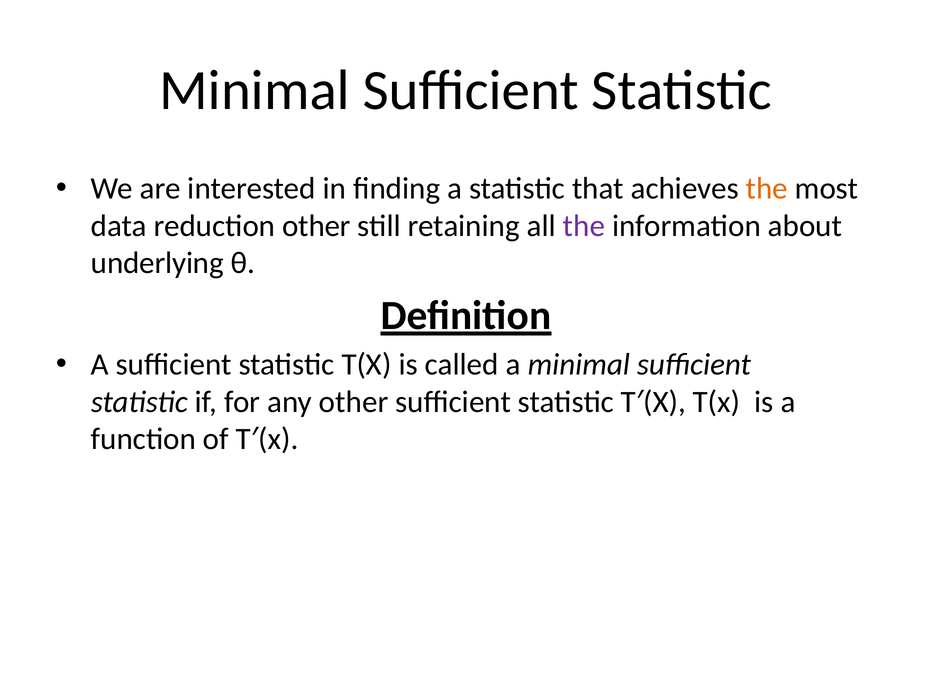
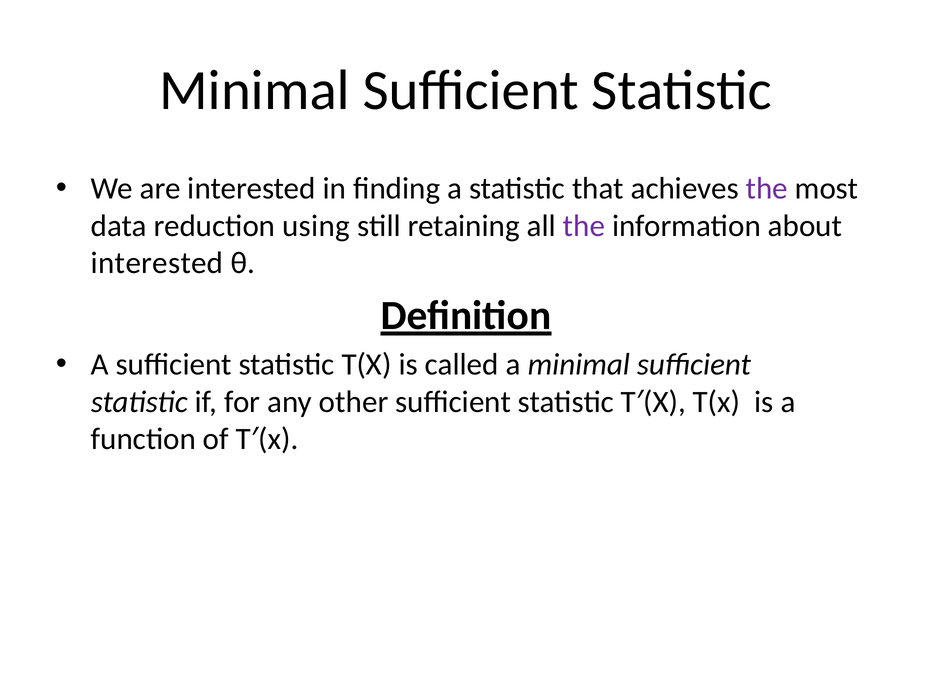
the colour: orange -> purple (767, 189)
reduction other: other -> using (316, 226)
underlying: underlying -> interested (157, 263)
